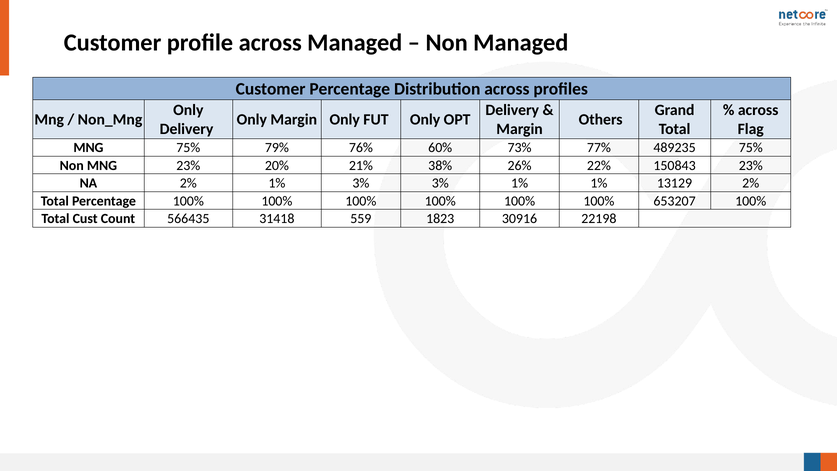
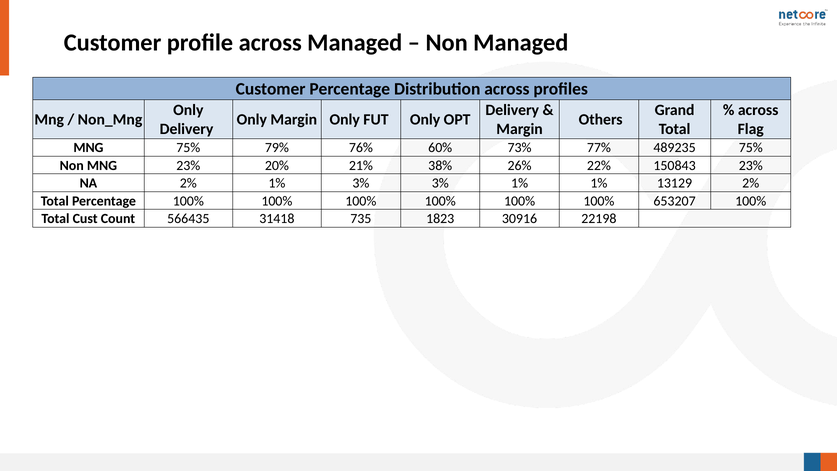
559: 559 -> 735 (361, 219)
